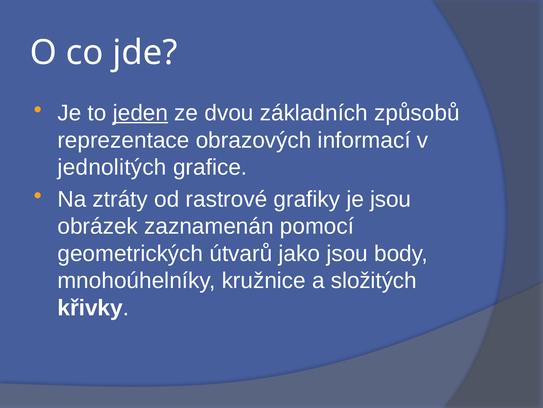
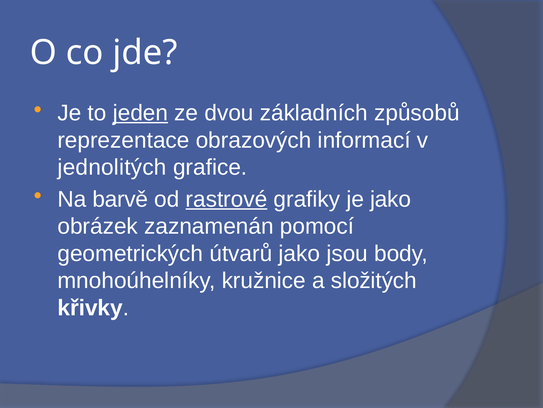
ztráty: ztráty -> barvě (120, 199)
rastrové underline: none -> present (226, 199)
je jsou: jsou -> jako (391, 199)
